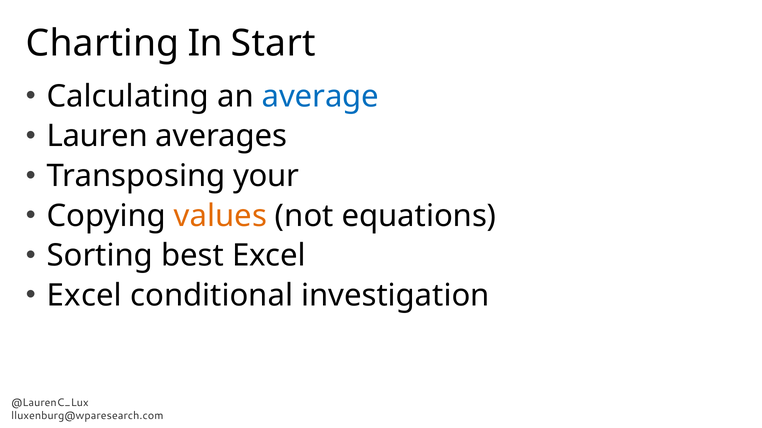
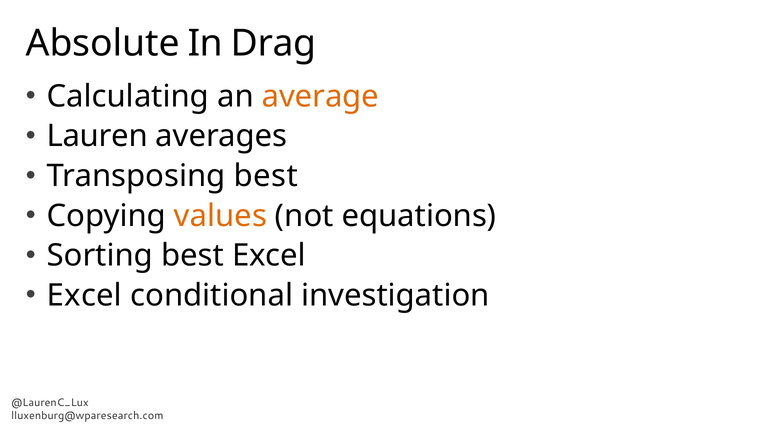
Charting: Charting -> Absolute (103, 44)
Start: Start -> Drag (274, 44)
average colour: blue -> orange (320, 97)
Transposing your: your -> best (266, 176)
